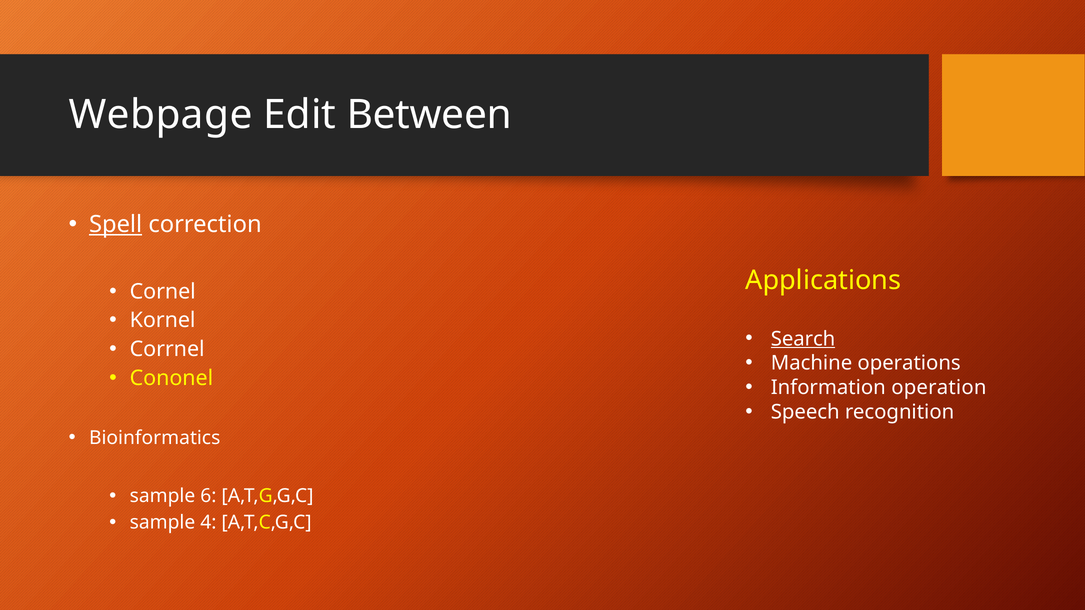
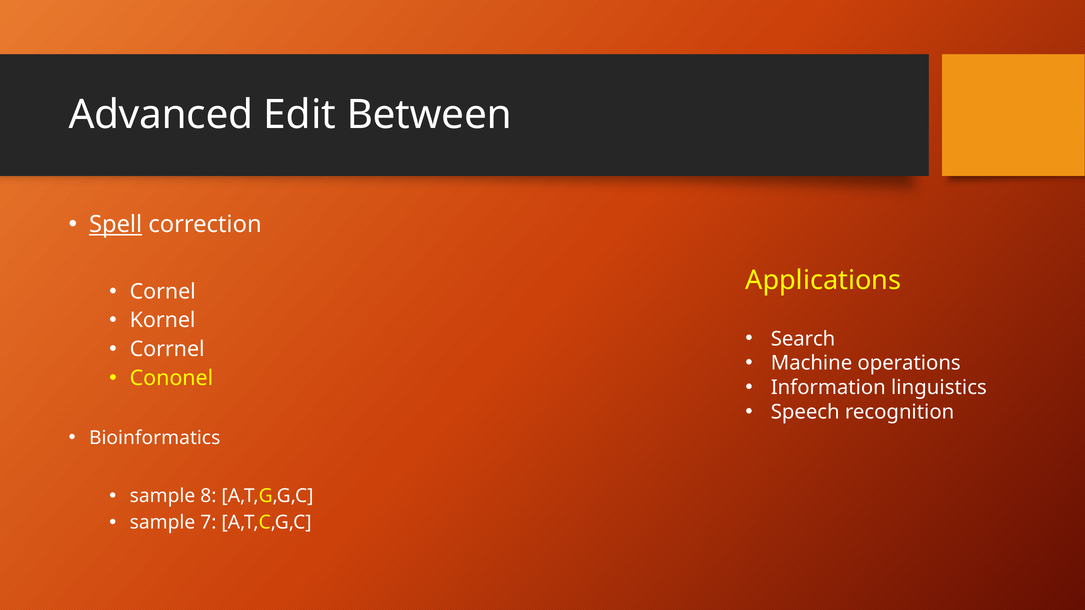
Webpage: Webpage -> Advanced (161, 115)
Search underline: present -> none (803, 339)
operation: operation -> linguistics (939, 388)
6: 6 -> 8 (208, 496)
4: 4 -> 7 (208, 523)
